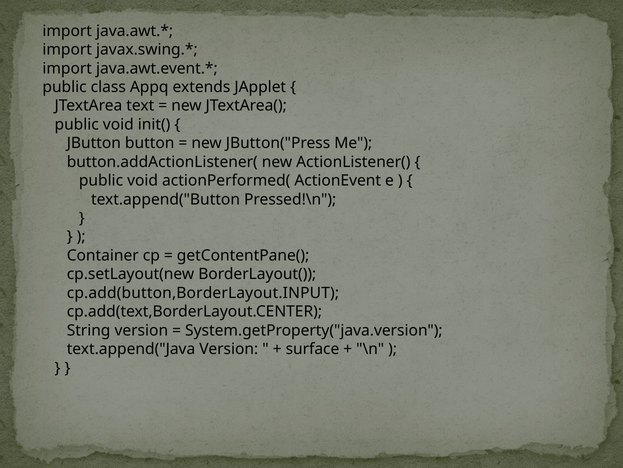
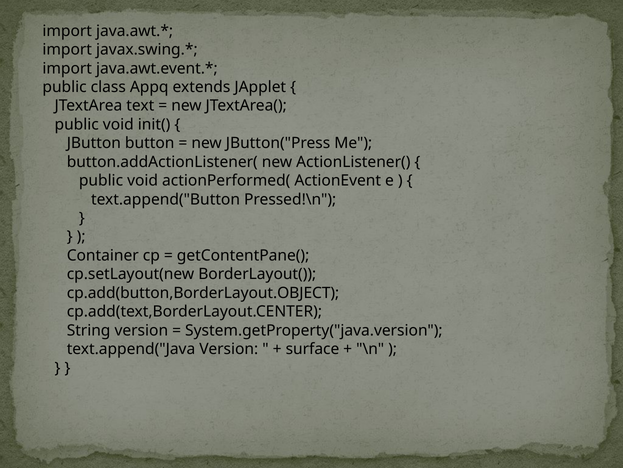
cp.add(button,BorderLayout.INPUT: cp.add(button,BorderLayout.INPUT -> cp.add(button,BorderLayout.OBJECT (203, 293)
